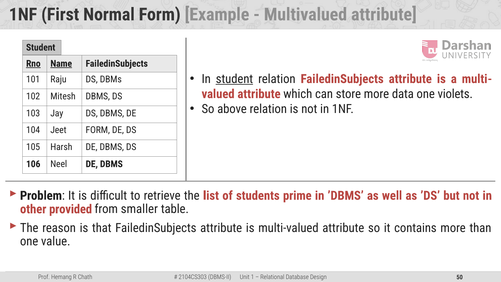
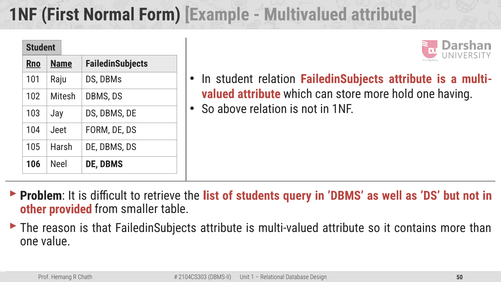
student underline: present -> none (234, 79)
data: data -> hold (403, 94)
violets: violets -> having (455, 94)
prime: prime -> query (297, 195)
